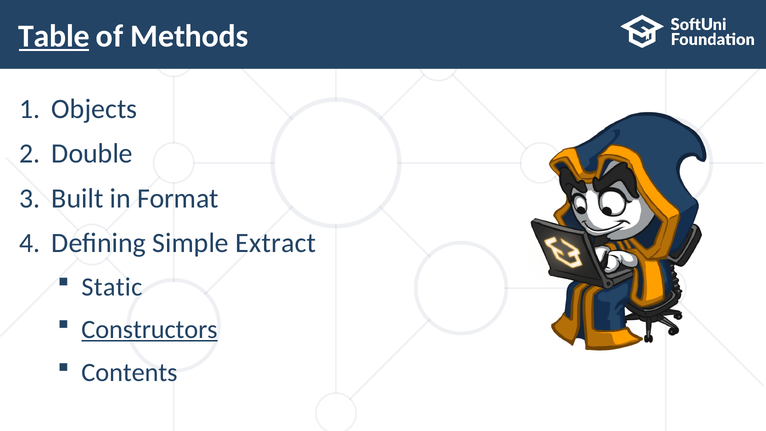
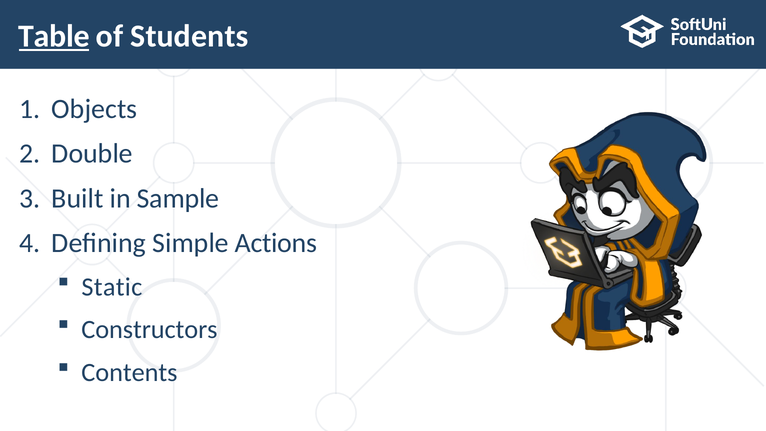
Methods: Methods -> Students (189, 36)
Format: Format -> Sample (178, 198)
Extract: Extract -> Actions (276, 243)
Constructors underline: present -> none (149, 330)
